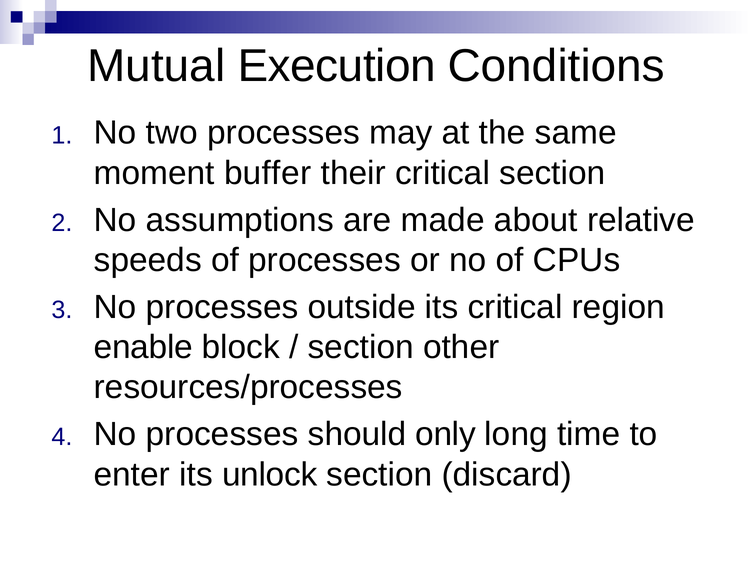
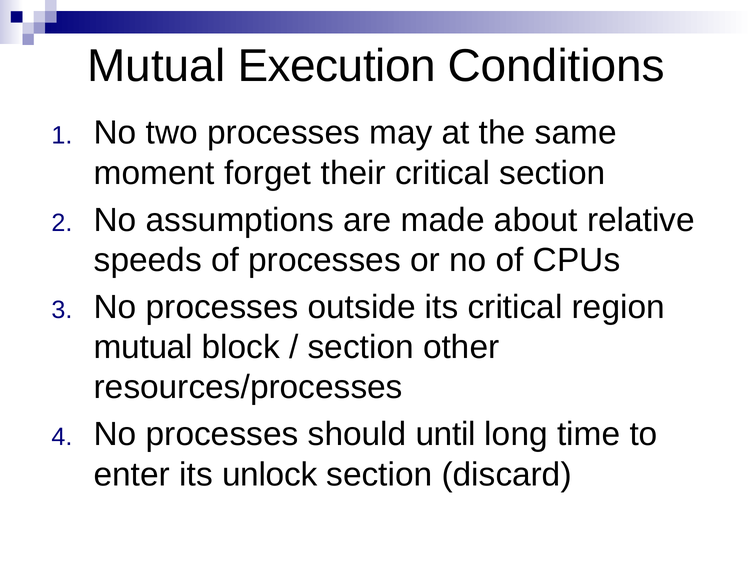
buffer: buffer -> forget (268, 173)
enable: enable -> mutual (143, 347)
only: only -> until (446, 434)
